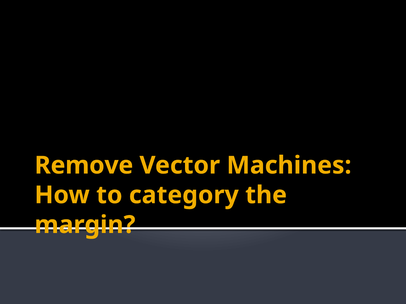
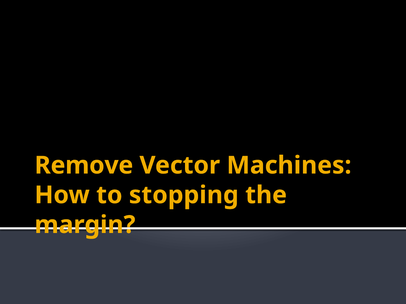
category: category -> stopping (184, 195)
